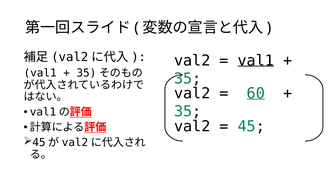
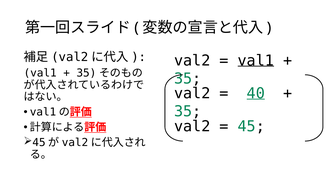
60: 60 -> 40 (256, 93)
